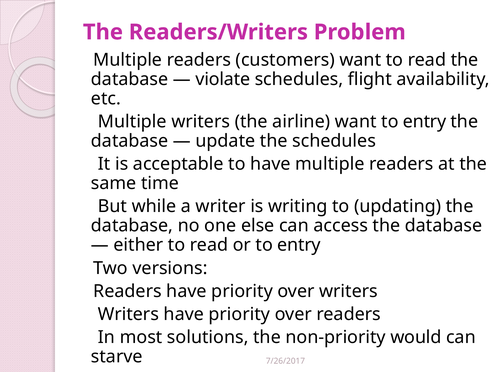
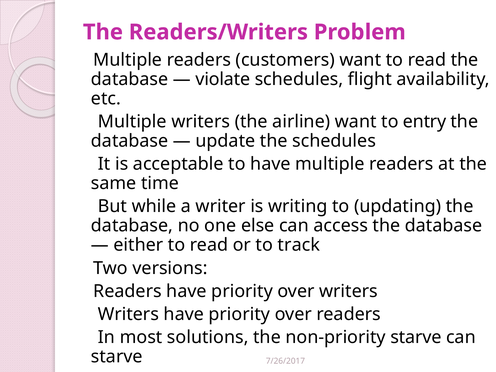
or to entry: entry -> track (299, 245)
non-priority would: would -> starve (416, 337)
